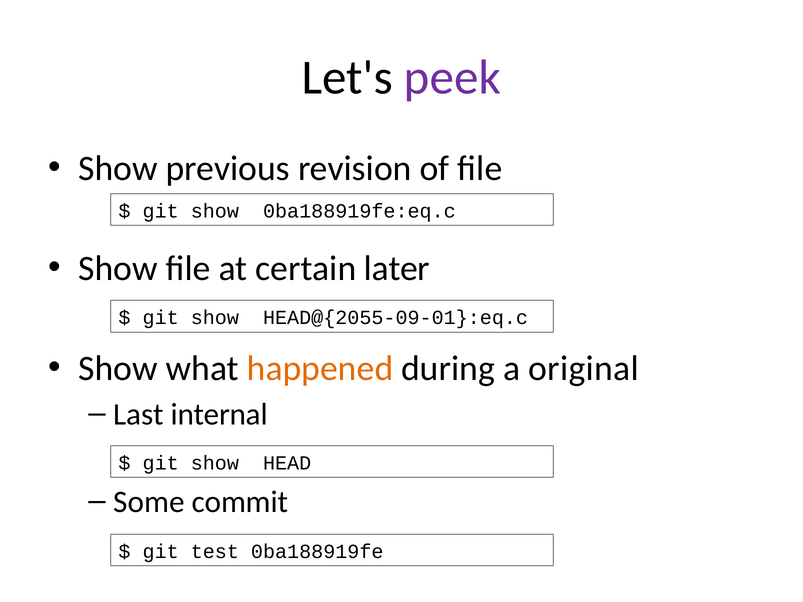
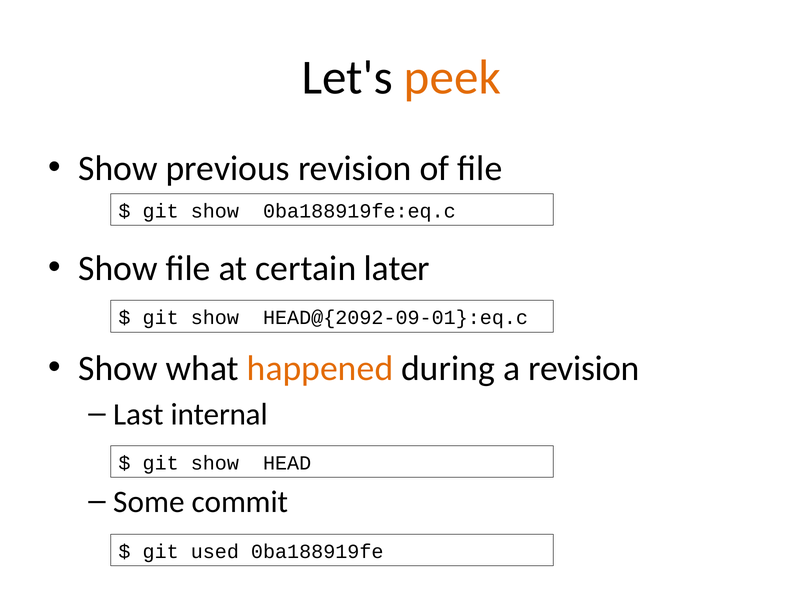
peek colour: purple -> orange (452, 78)
HEAD@{2055-09-01}:eq.c: HEAD@{2055-09-01}:eq.c -> HEAD@{2092-09-01}:eq.c (396, 318)
a original: original -> revision (584, 368)
test: test -> used (215, 552)
